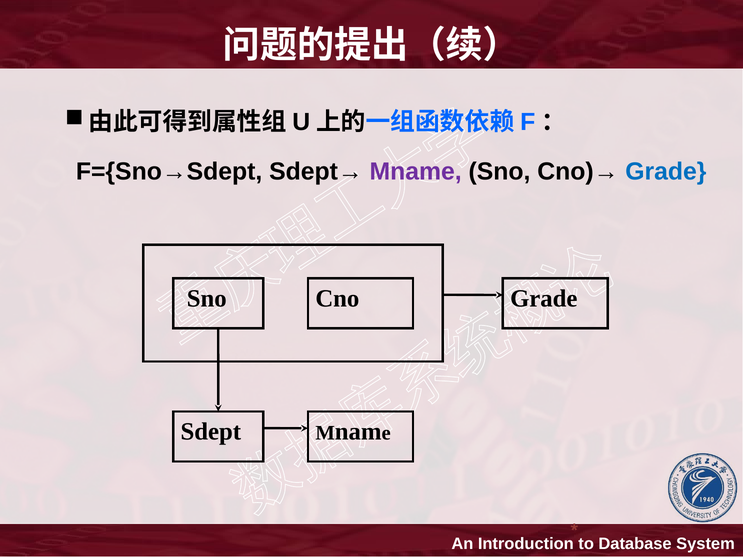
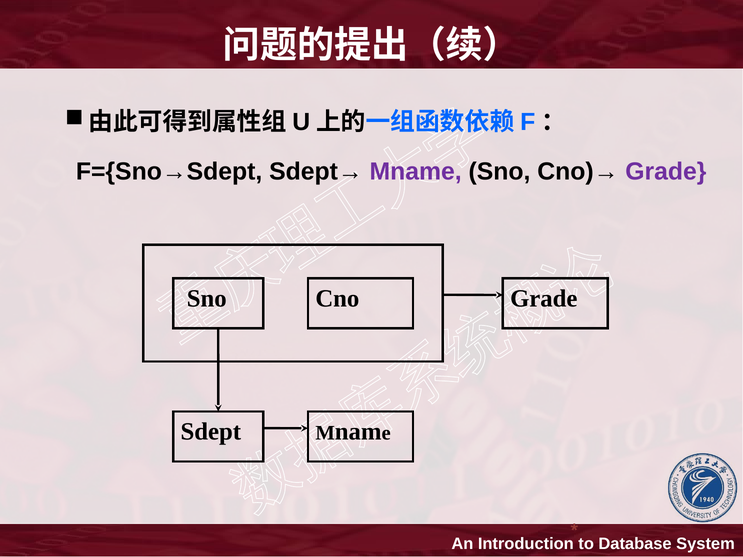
Grade colour: blue -> purple (666, 172)
